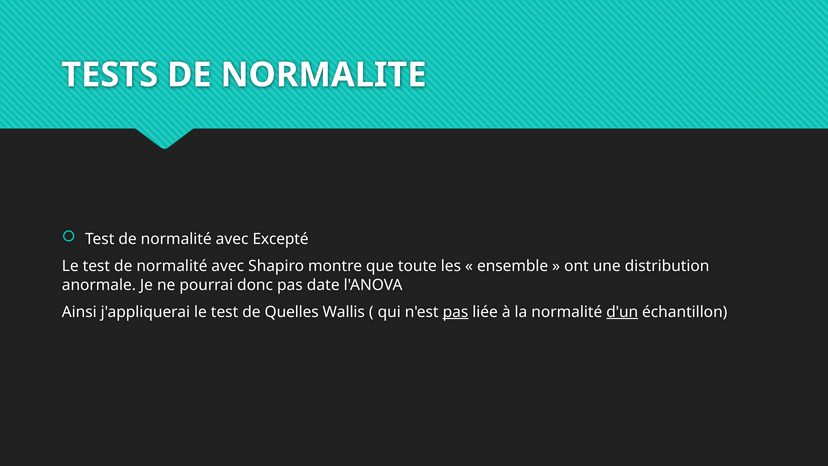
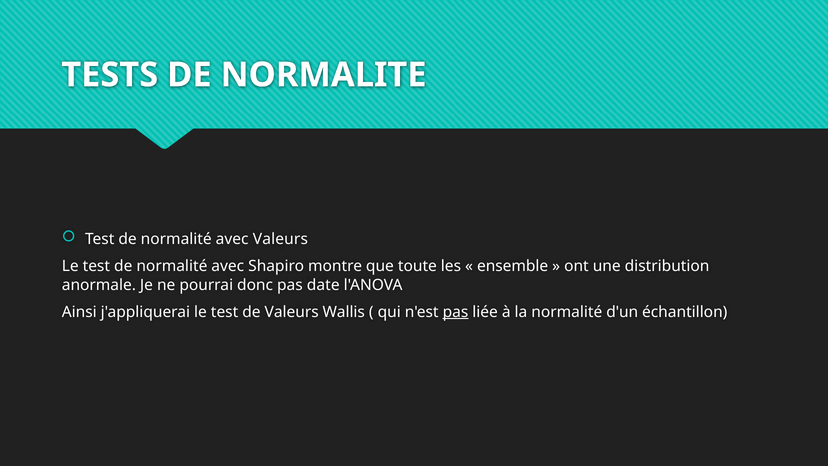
avec Excepté: Excepté -> Valeurs (280, 239)
de Quelles: Quelles -> Valeurs (292, 312)
d'un underline: present -> none (622, 312)
